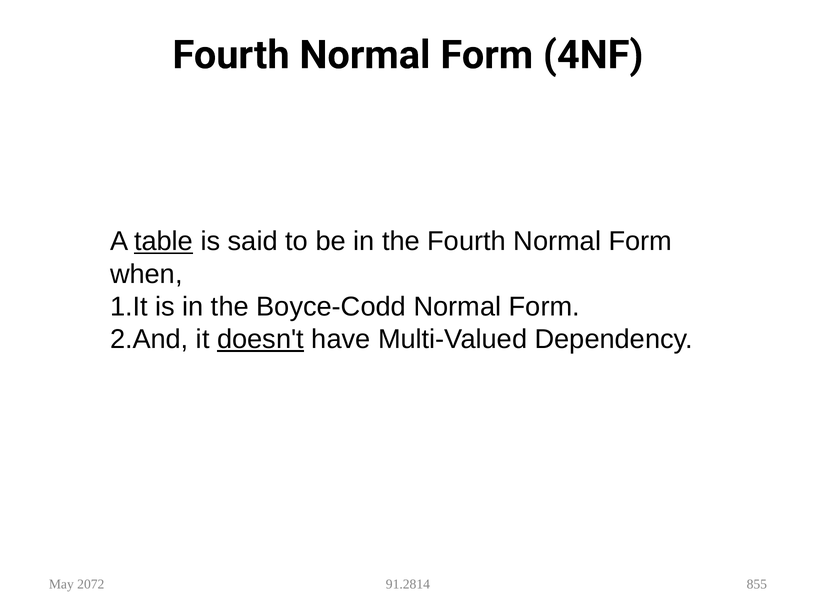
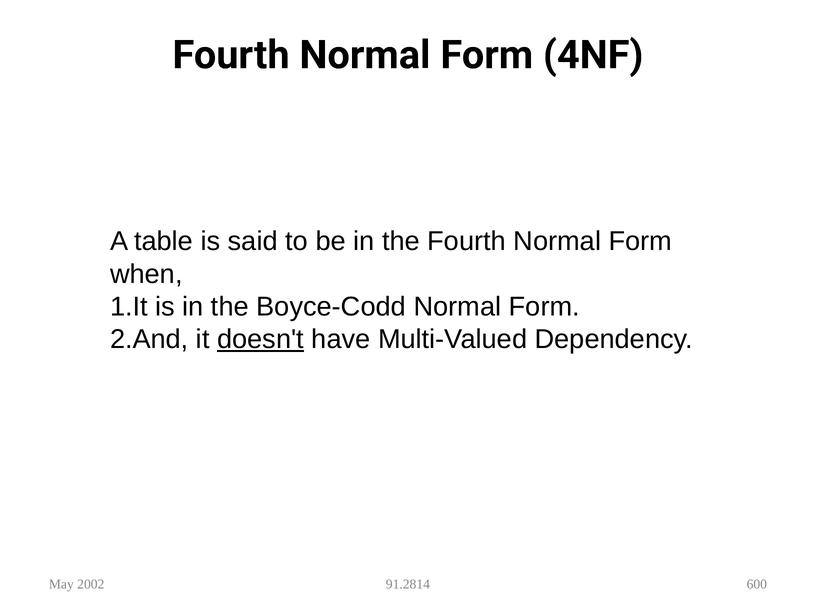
table underline: present -> none (164, 241)
2072: 2072 -> 2002 (91, 584)
855: 855 -> 600 (757, 584)
